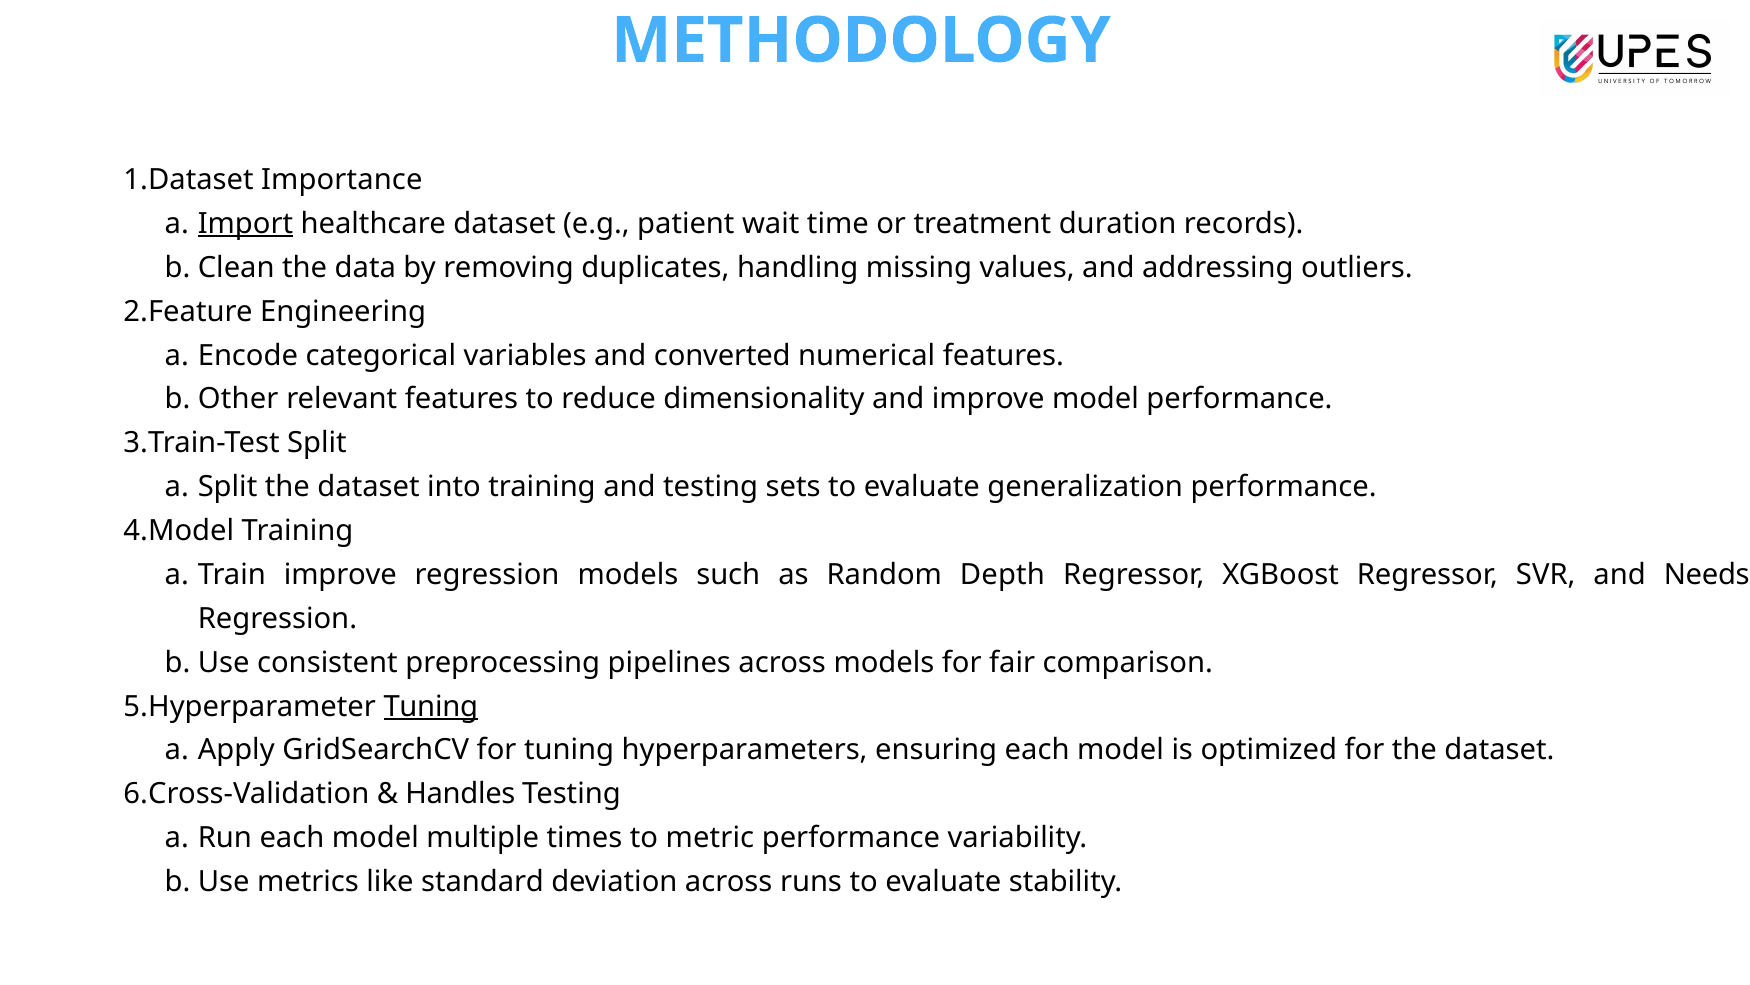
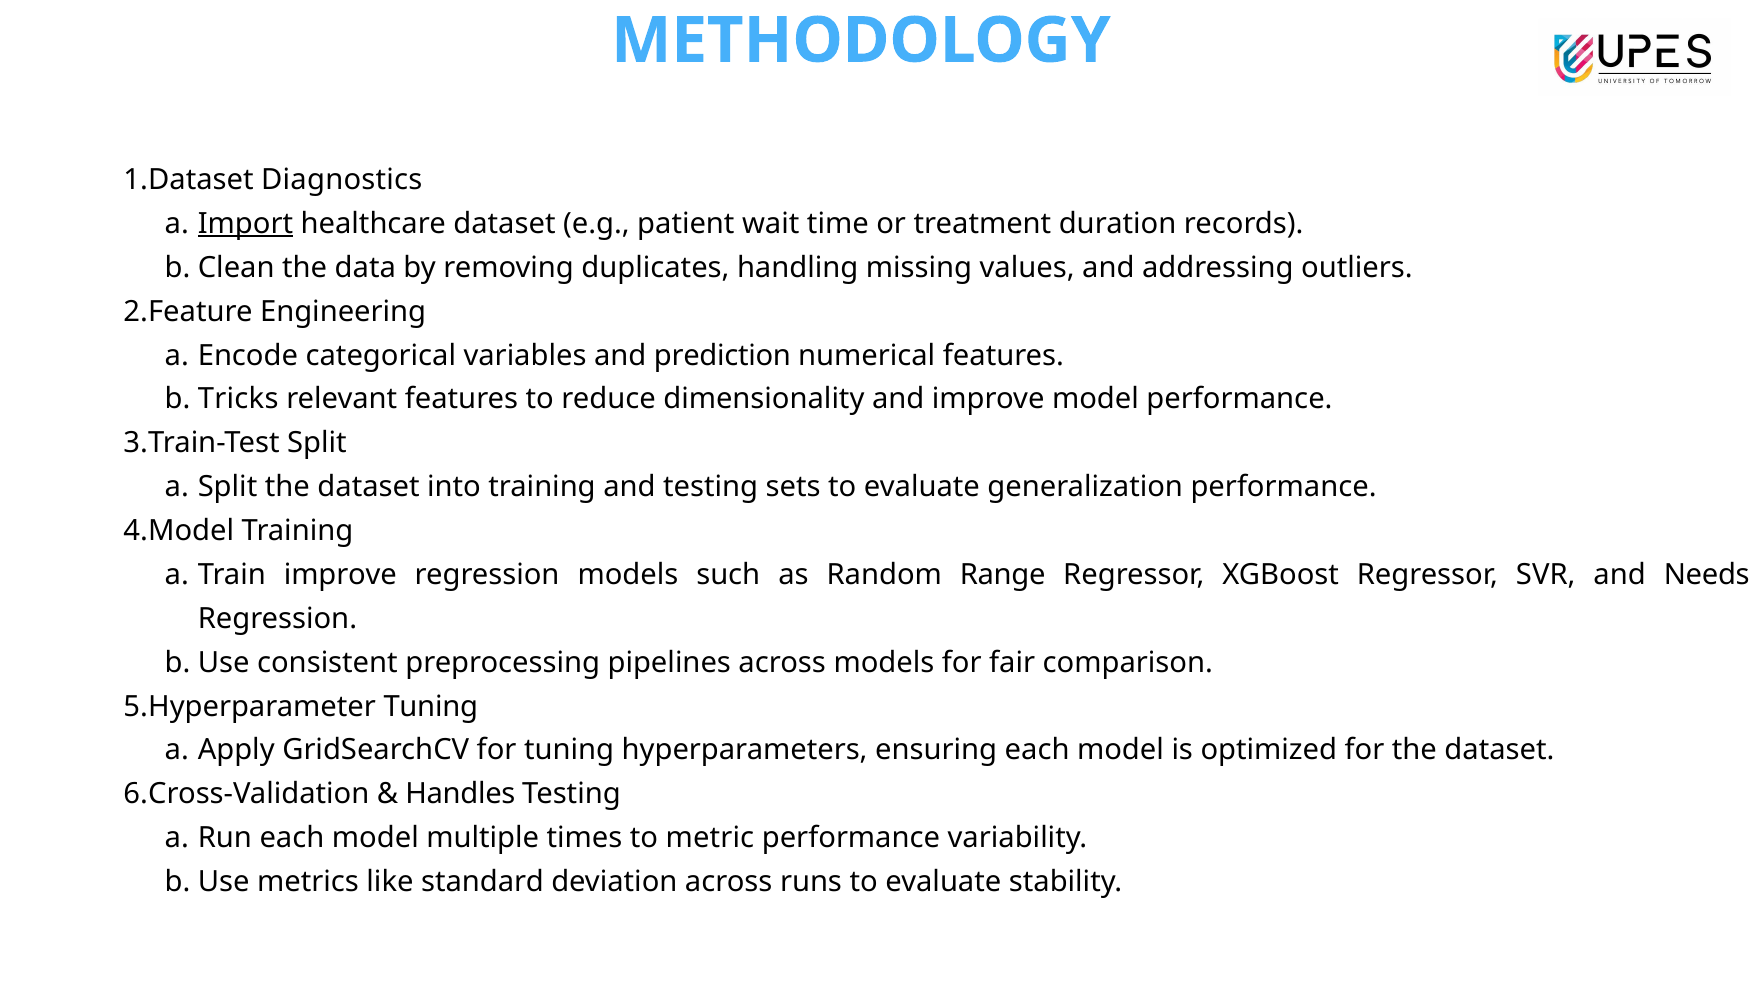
Importance: Importance -> Diagnostics (342, 180)
converted: converted -> prediction (722, 355)
Other: Other -> Tricks (238, 399)
Depth: Depth -> Range (1003, 574)
Tuning underline: present -> none (431, 706)
